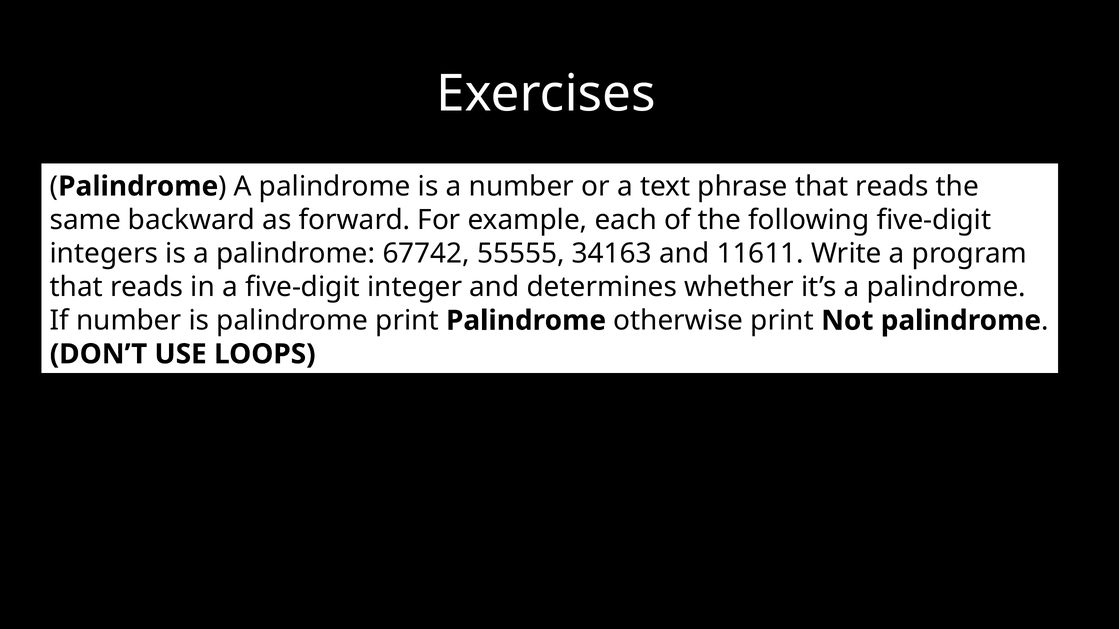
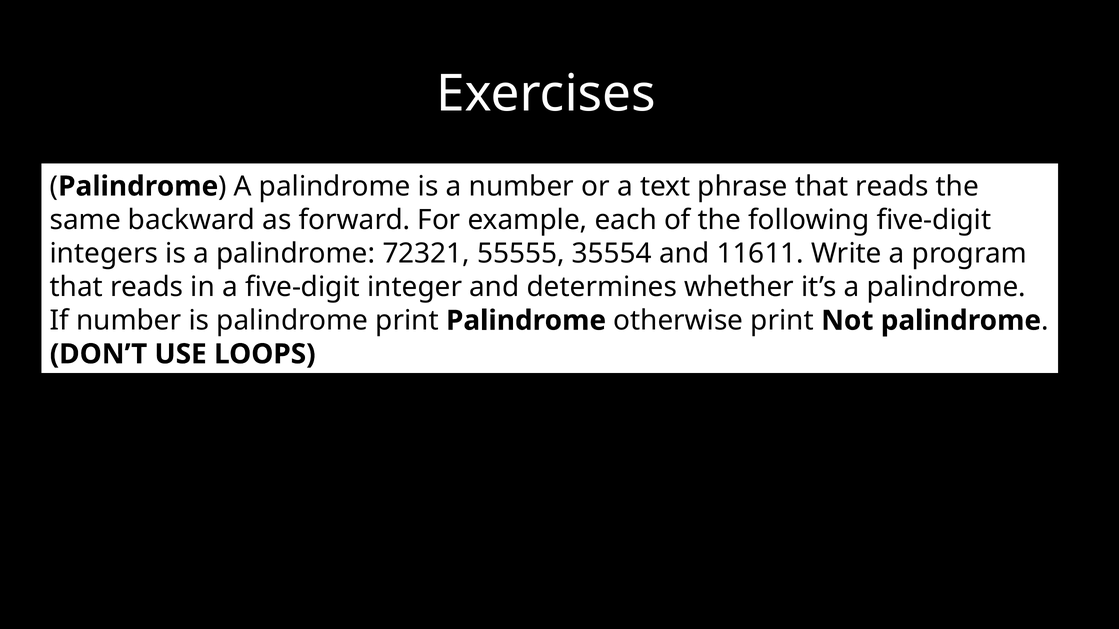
67742: 67742 -> 72321 (426, 254)
34163: 34163 -> 35554 (612, 254)
